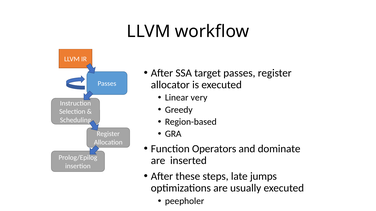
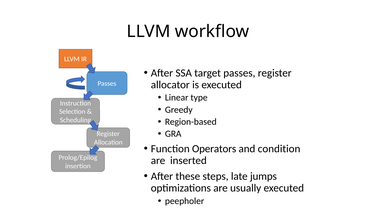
very: very -> type (199, 98)
dominate: dominate -> condition (279, 149)
